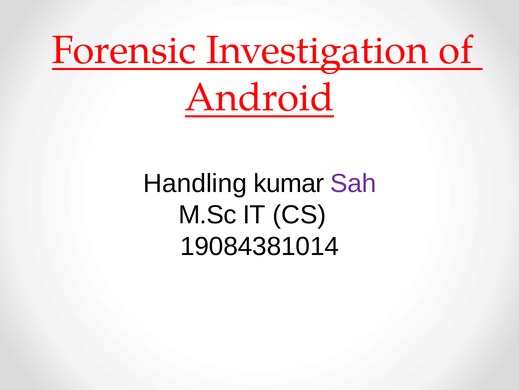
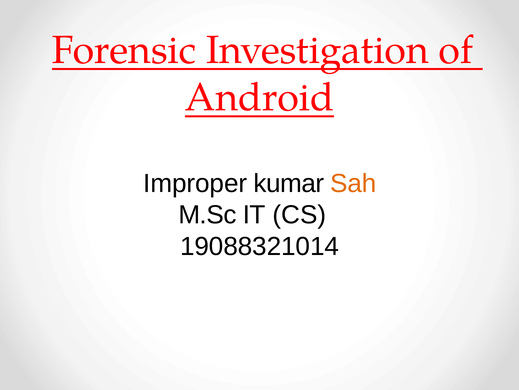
Handling: Handling -> Improper (195, 183)
Sah colour: purple -> orange (353, 183)
19084381014: 19084381014 -> 19088321014 (260, 246)
